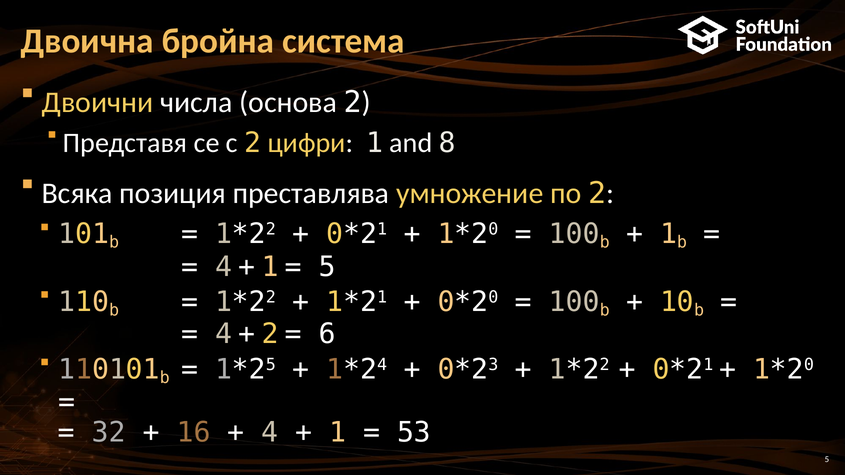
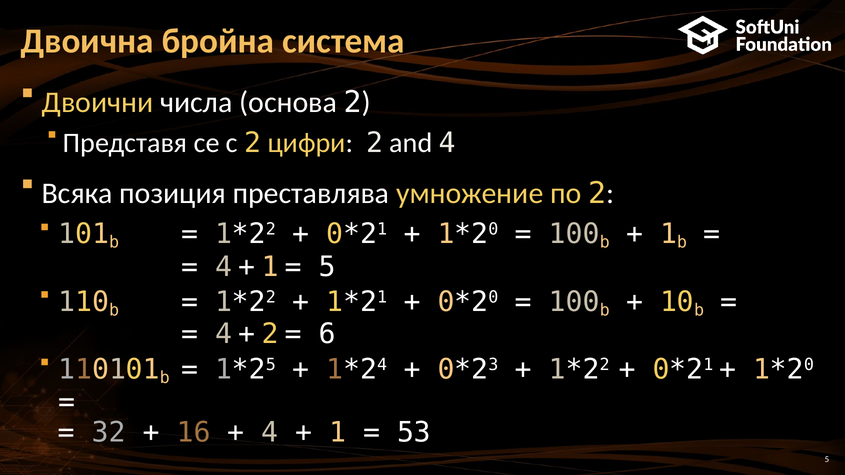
цифри 1: 1 -> 2 (375, 143)
and 8: 8 -> 4 (447, 143)
